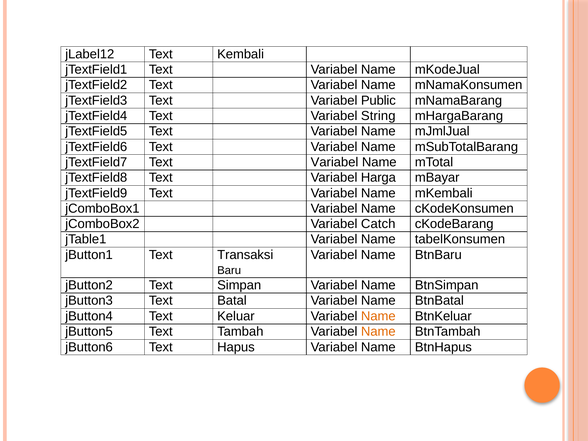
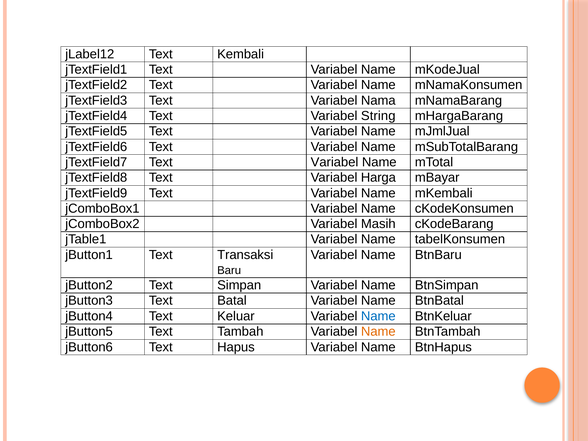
Public: Public -> Nama (378, 100)
Catch: Catch -> Masih (378, 224)
Name colour: orange -> blue (378, 316)
